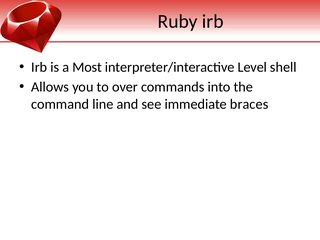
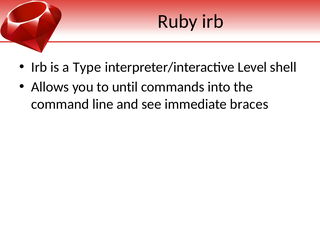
Most: Most -> Type (87, 67)
over: over -> until (125, 87)
